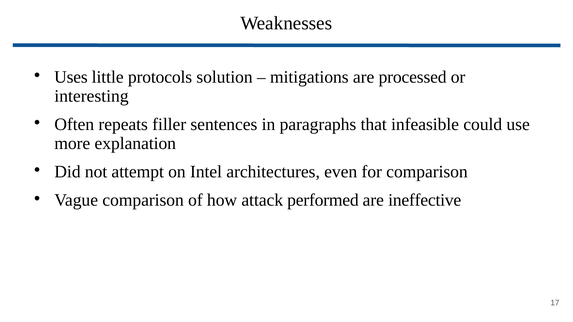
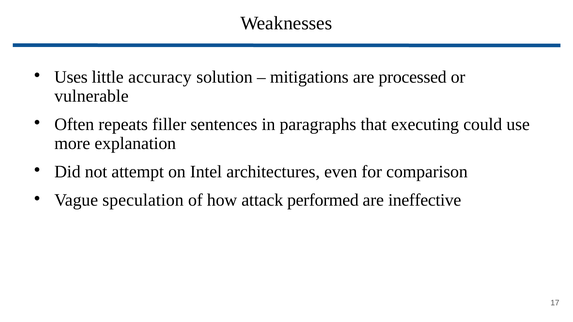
protocols: protocols -> accuracy (160, 77)
interesting: interesting -> vulnerable (91, 96)
infeasible: infeasible -> executing (425, 125)
Vague comparison: comparison -> speculation (143, 200)
